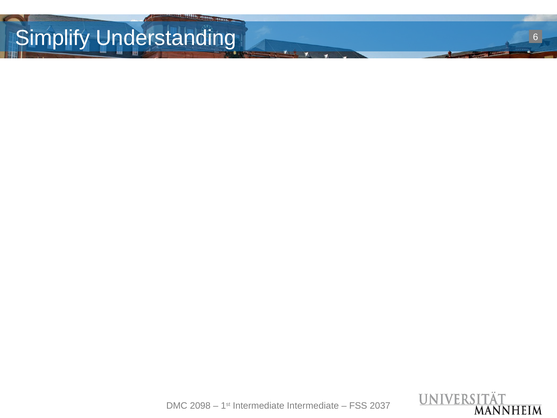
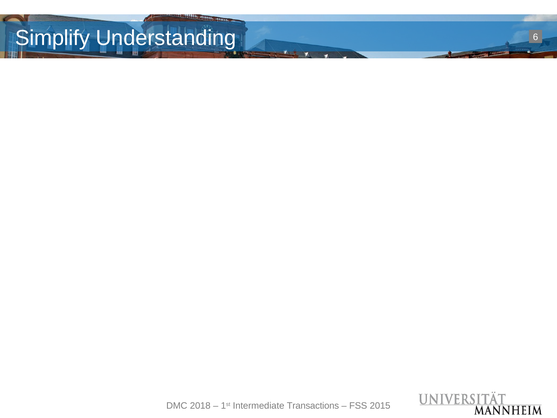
2098: 2098 -> 2018 (200, 406)
Intermediate Intermediate: Intermediate -> Transactions (313, 406)
2037: 2037 -> 2015 (380, 406)
